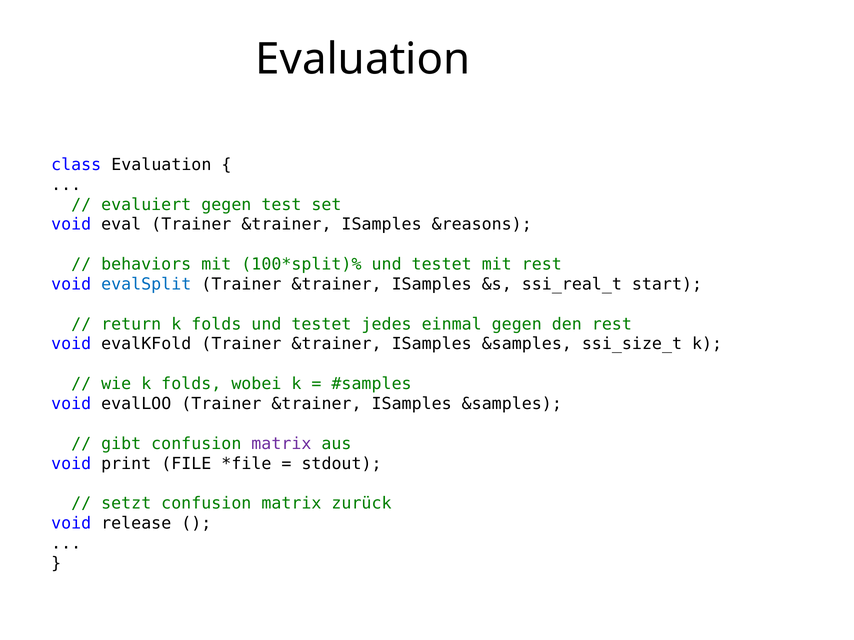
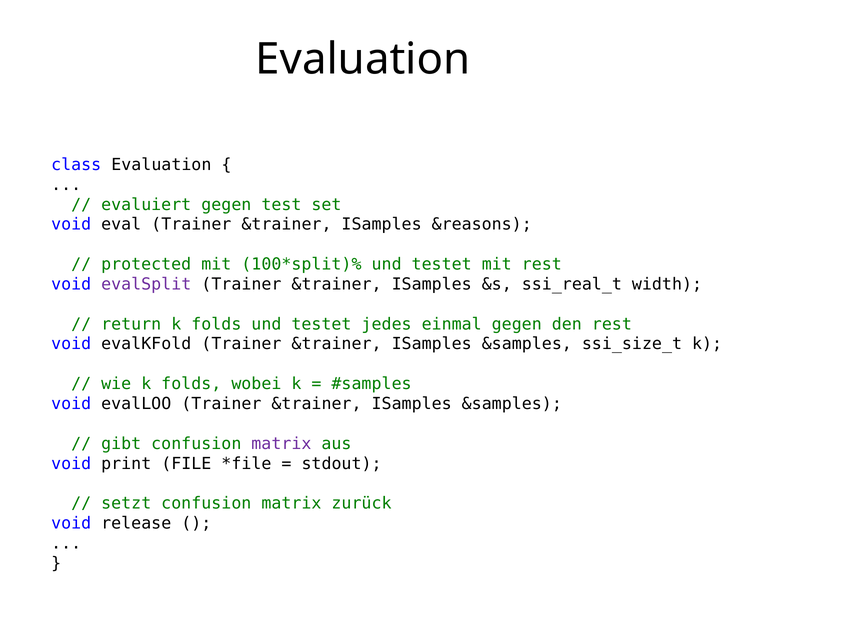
behaviors: behaviors -> protected (146, 265)
evalSplit colour: blue -> purple (146, 284)
start: start -> width (667, 284)
